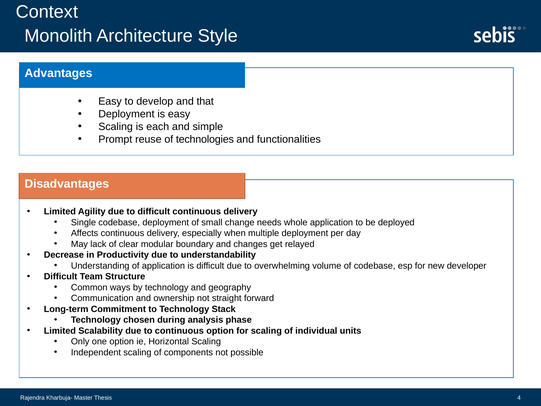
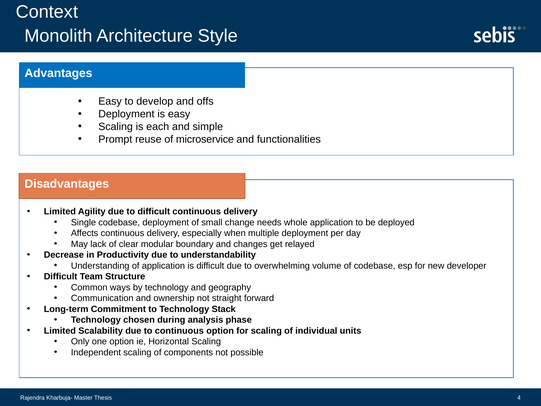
that: that -> offs (205, 101)
technologies: technologies -> microservice (205, 139)
